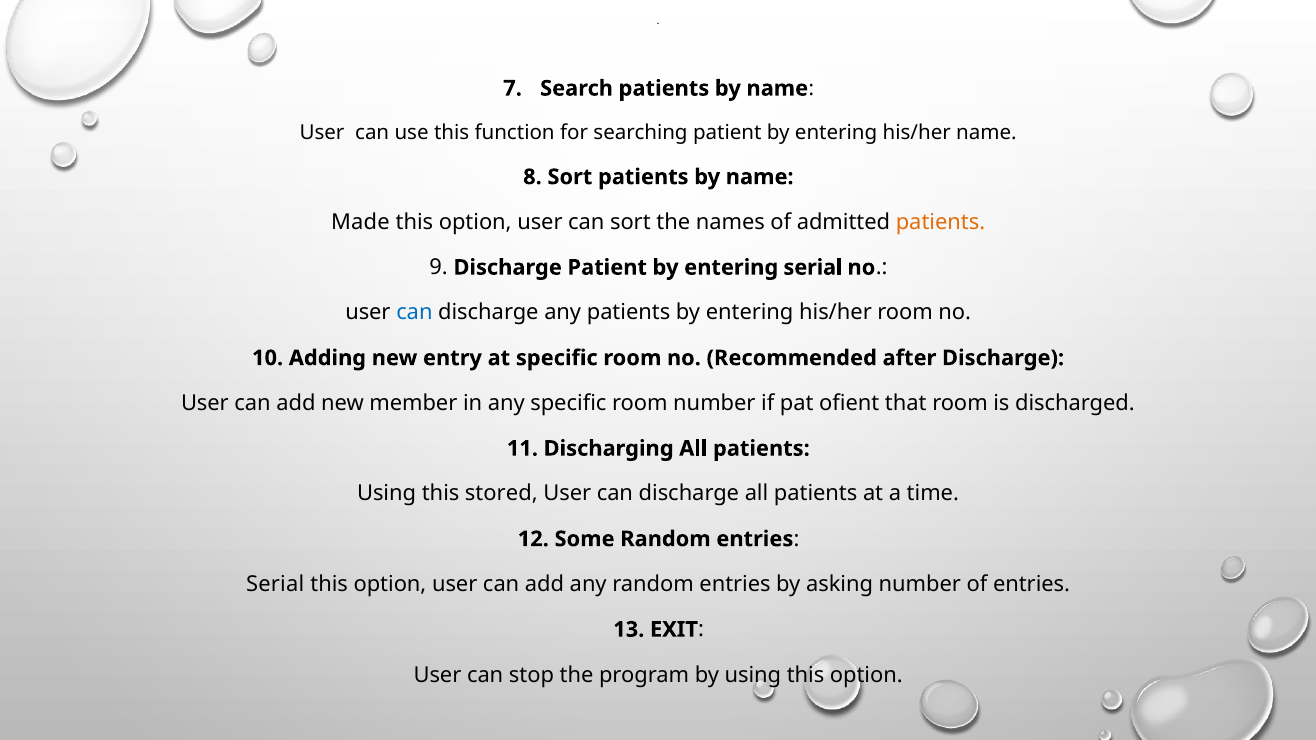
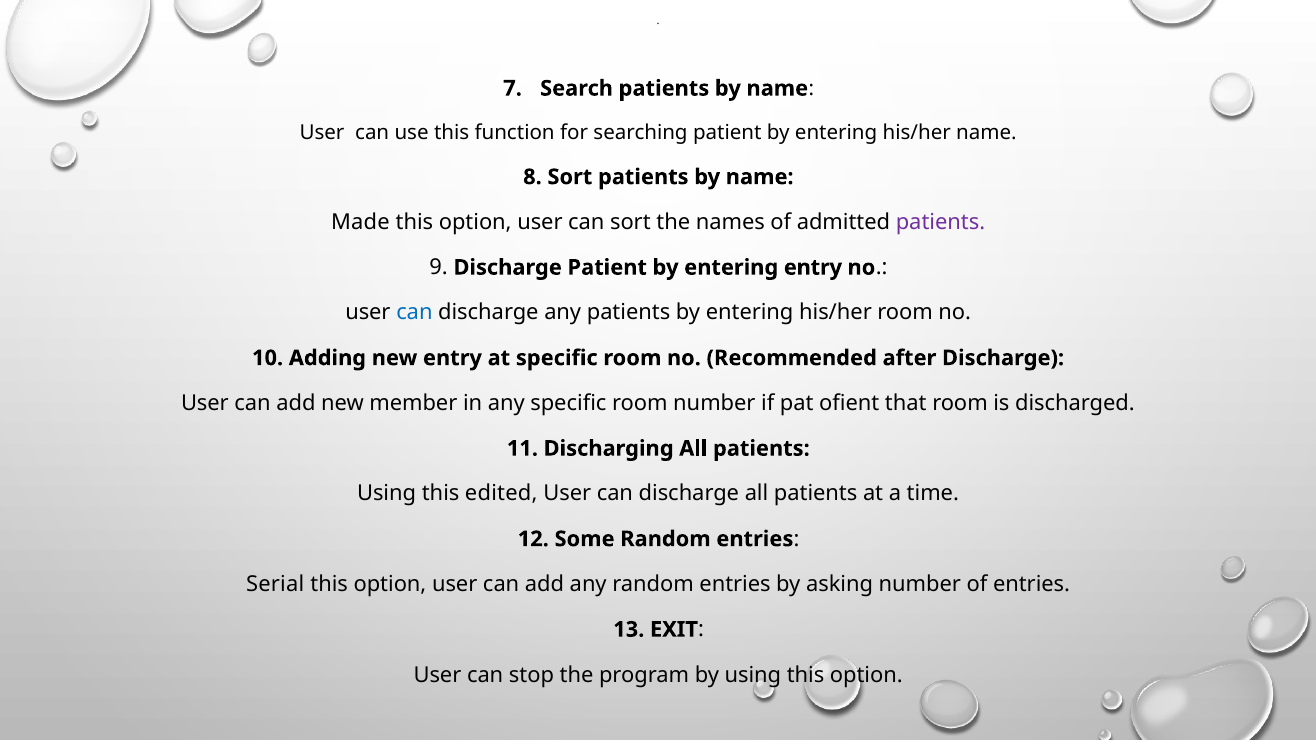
patients colour: orange -> purple (940, 222)
entering serial: serial -> entry (813, 268)
stored: stored -> edited (501, 494)
